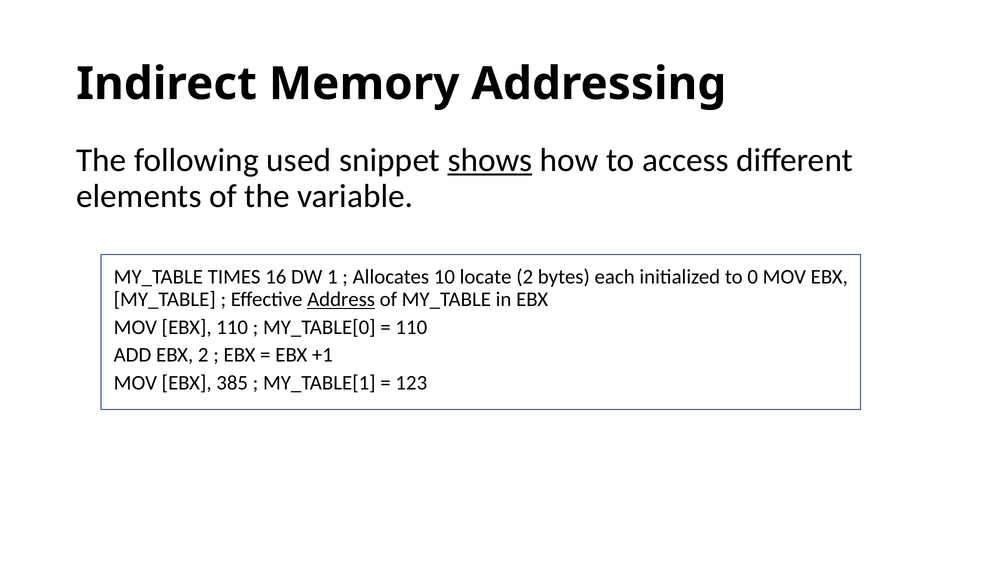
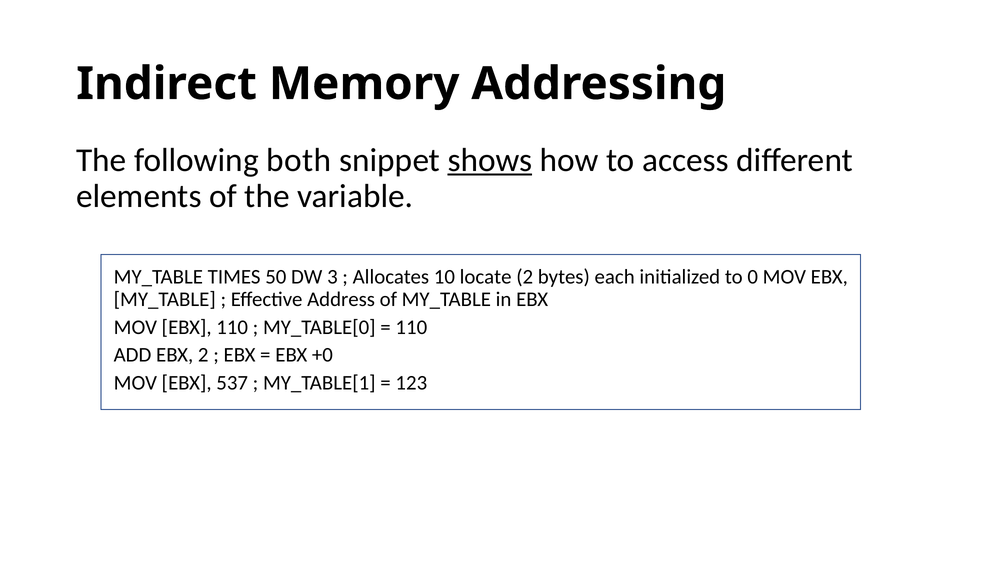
used: used -> both (299, 160)
16: 16 -> 50 (276, 277)
1: 1 -> 3 (332, 277)
Address underline: present -> none (341, 300)
+1: +1 -> +0 (322, 355)
385: 385 -> 537 (232, 383)
